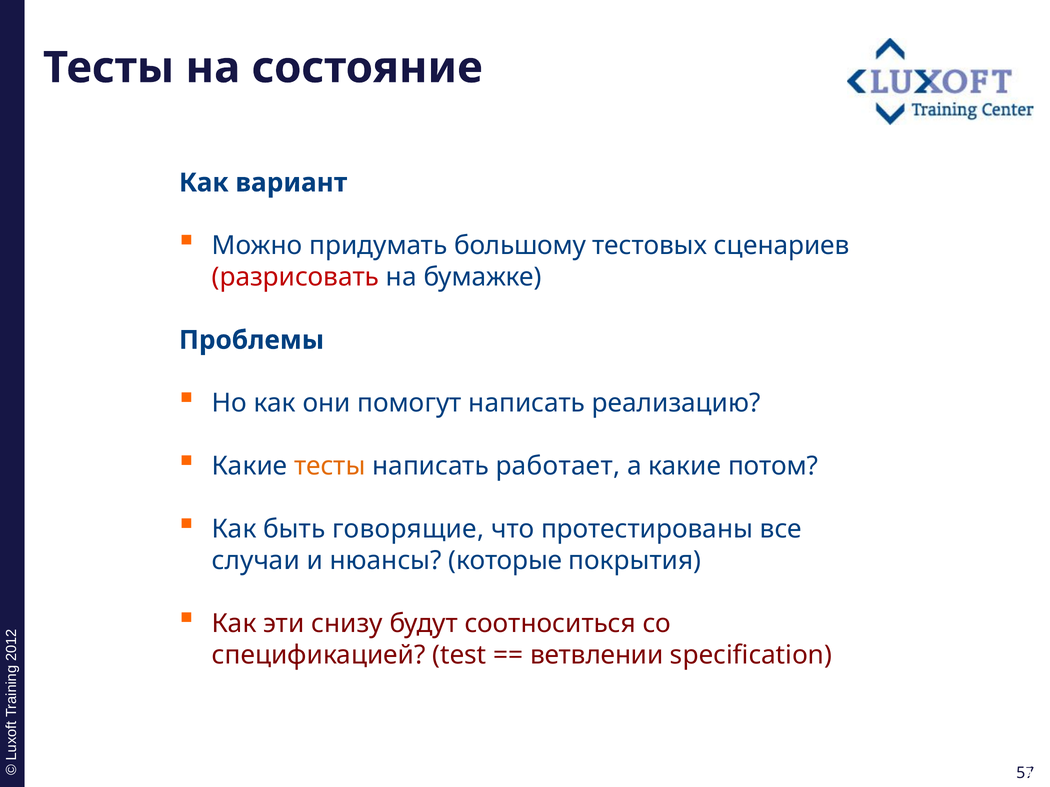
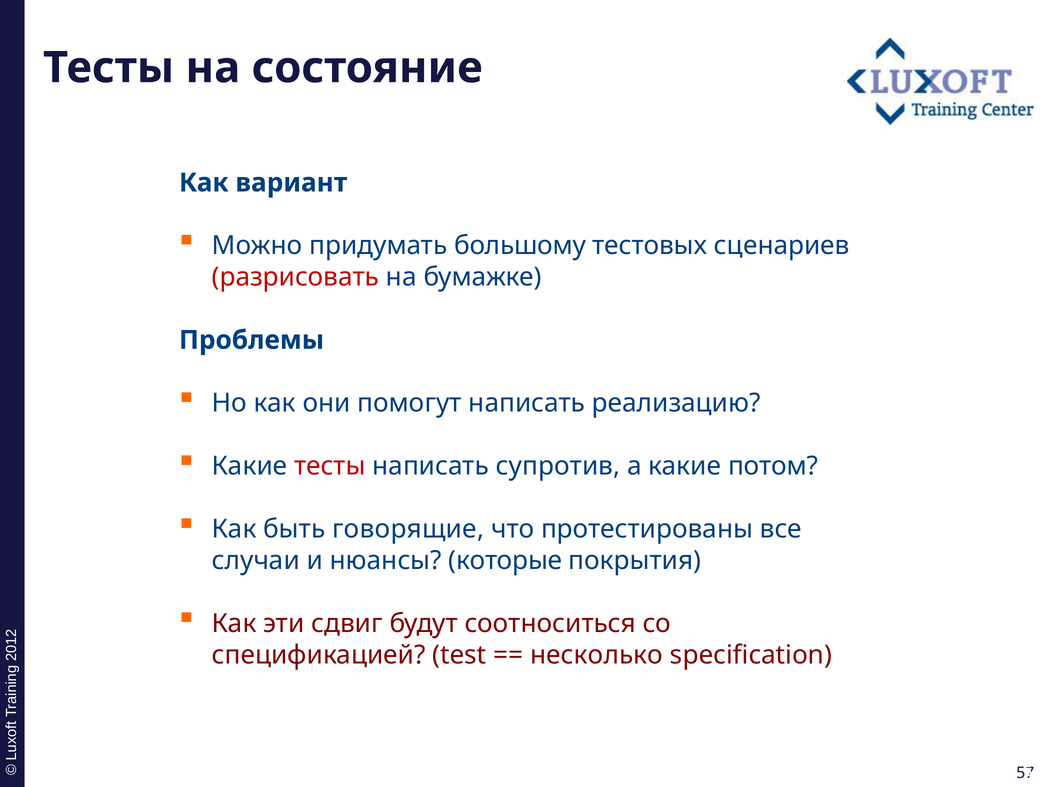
тесты colour: orange -> red (330, 466)
работает: работает -> супротив (558, 466)
снизу: снизу -> сдвиг (347, 624)
ветвлении: ветвлении -> несколько (597, 655)
